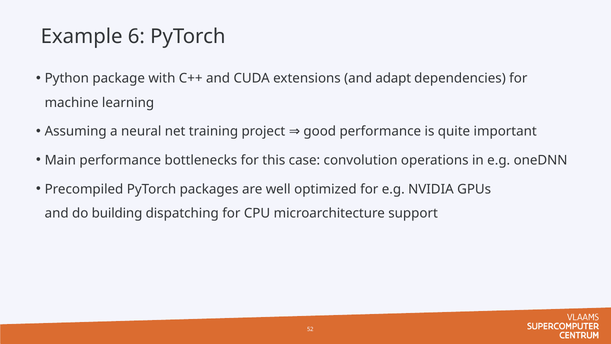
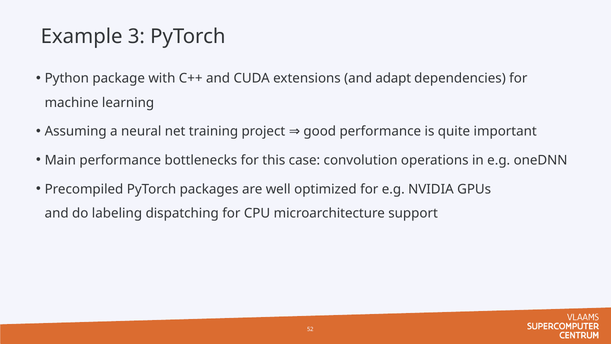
6: 6 -> 3 (136, 36)
building: building -> labeling (117, 213)
